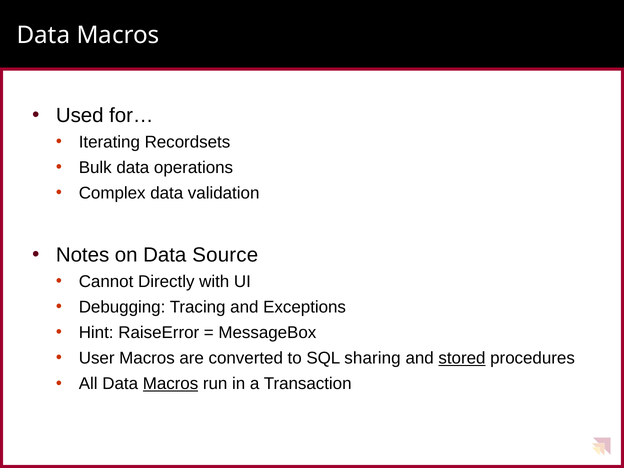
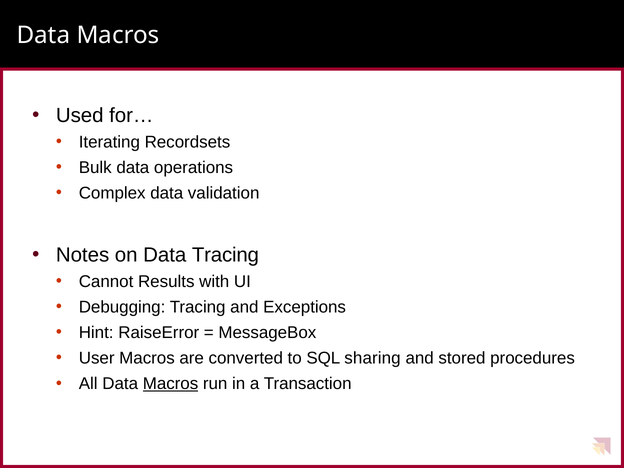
Data Source: Source -> Tracing (225, 255)
Directly: Directly -> Results (166, 282)
stored underline: present -> none (462, 358)
